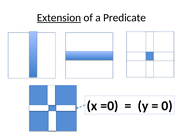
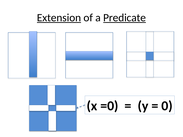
Predicate underline: none -> present (125, 18)
